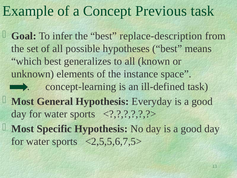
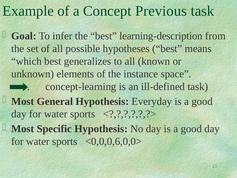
replace-description: replace-description -> learning-description (161, 36)
<2,5,5,6,7,5>: <2,5,5,6,7,5> -> <0,0,0,6,0,0> (114, 141)
